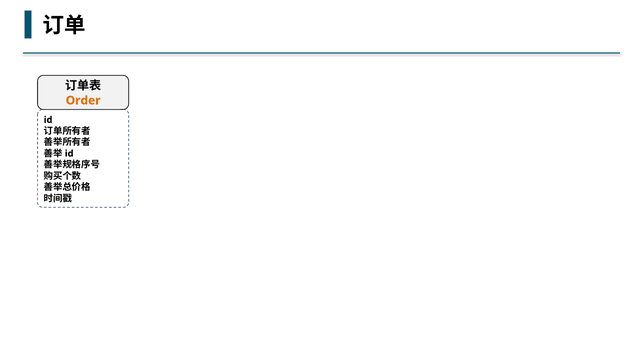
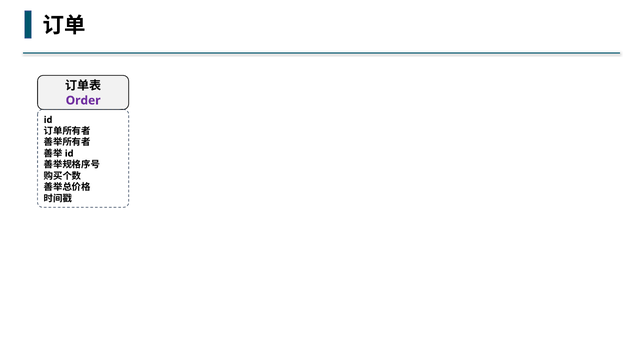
Order colour: orange -> purple (83, 101)
